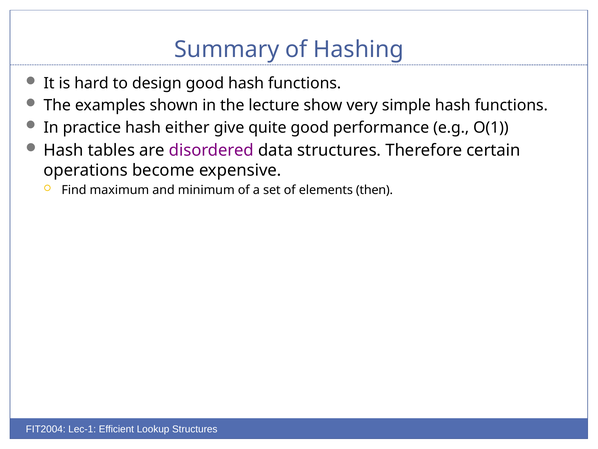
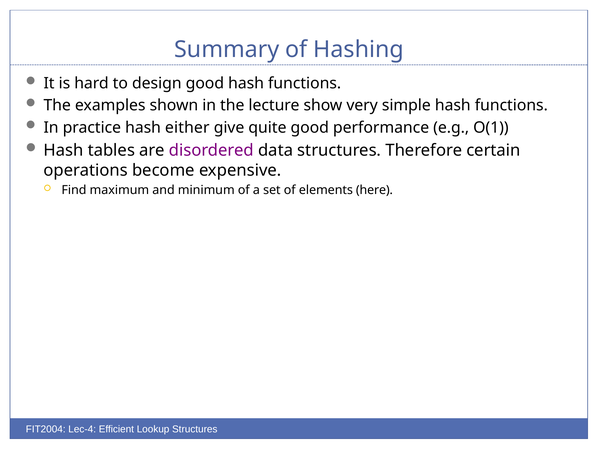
then: then -> here (374, 190)
Lec-1: Lec-1 -> Lec-4 (82, 429)
